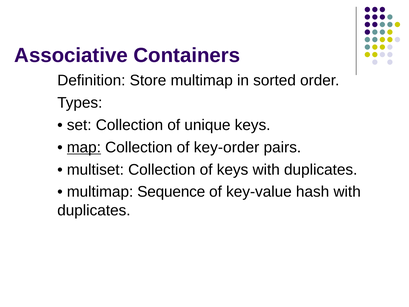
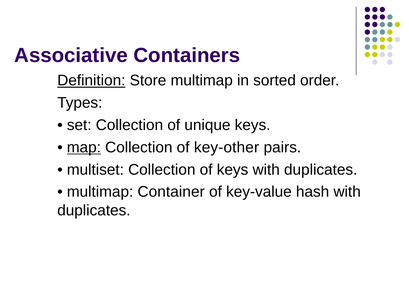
Definition underline: none -> present (91, 80)
key-order: key-order -> key-other (227, 147)
Sequence: Sequence -> Container (171, 192)
